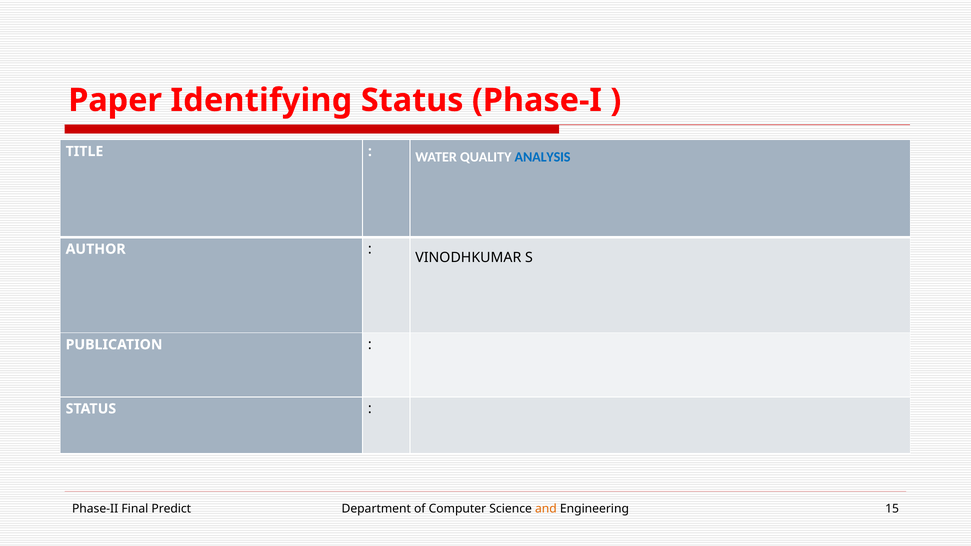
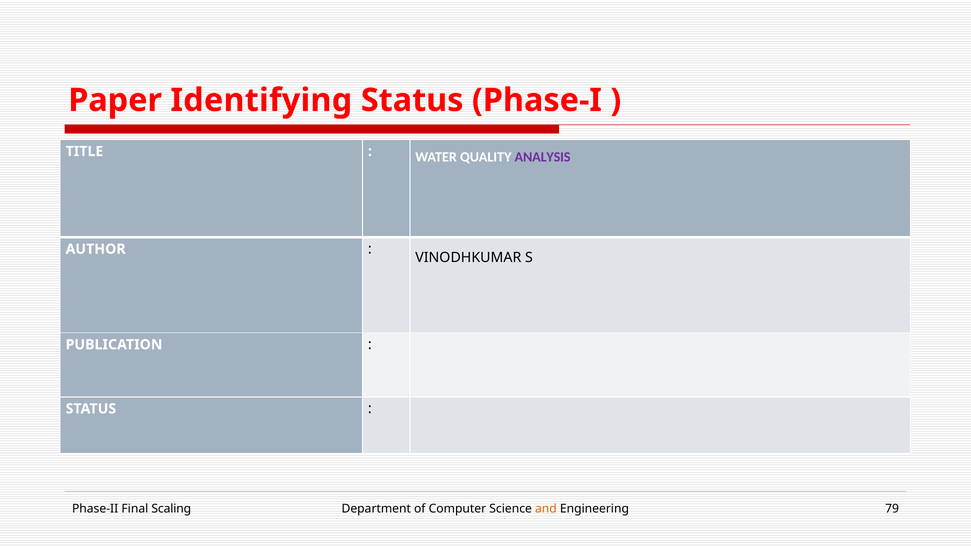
ANALYSIS colour: blue -> purple (543, 157)
Predict: Predict -> Scaling (171, 509)
15: 15 -> 79 (892, 509)
